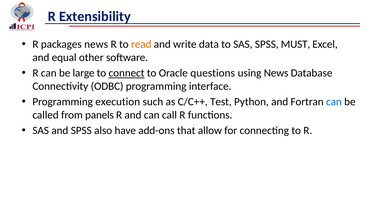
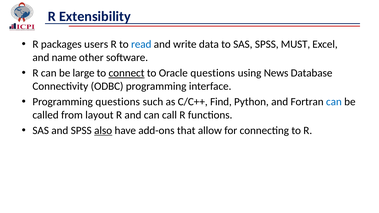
packages news: news -> users (96, 44)
read colour: orange -> blue (141, 44)
equal: equal -> name (64, 58)
Programming execution: execution -> questions (118, 102)
Test: Test -> Find (221, 102)
panels: panels -> layout (99, 115)
also underline: none -> present (103, 131)
